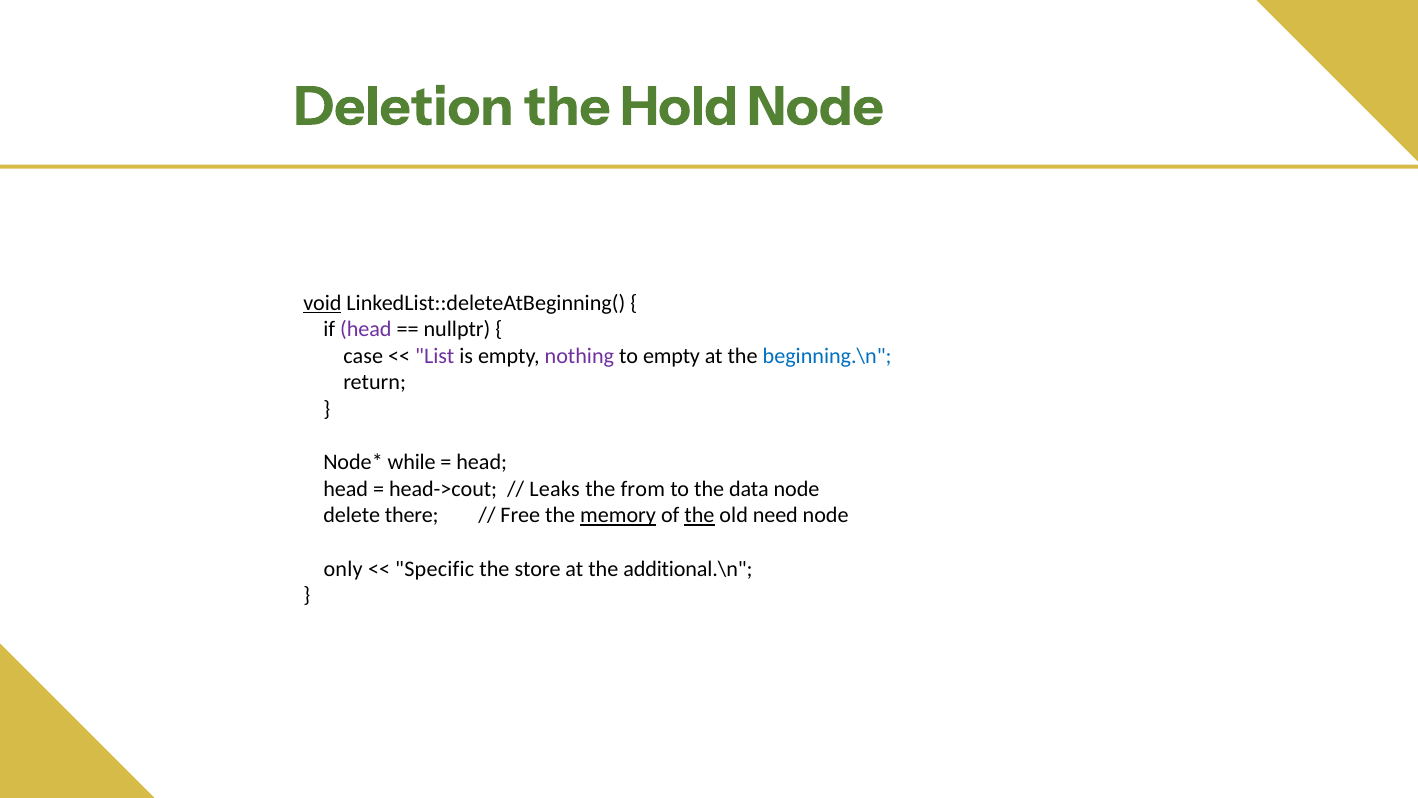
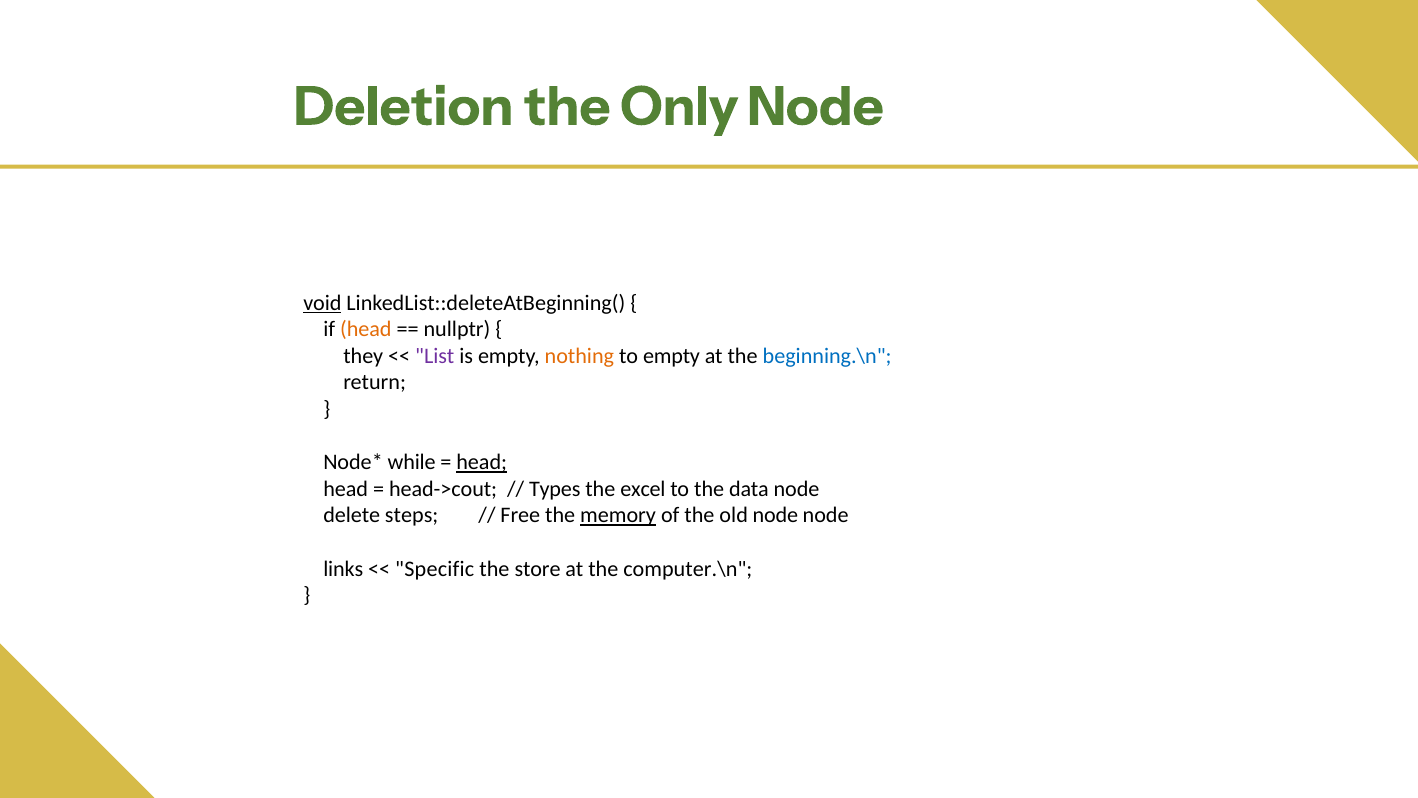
Hold: Hold -> Only (679, 107)
head colour: purple -> orange (366, 329)
case: case -> they (363, 356)
nothing colour: purple -> orange (579, 356)
head underline: none -> present (482, 462)
Leaks: Leaks -> Types (555, 489)
from: from -> excel (643, 489)
there: there -> steps (412, 515)
the underline: present -> none (699, 515)
old need: need -> node (775, 515)
only: only -> links (343, 569)
additional.\n: additional.\n -> computer.\n (688, 569)
